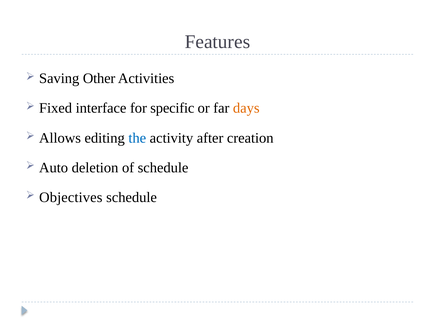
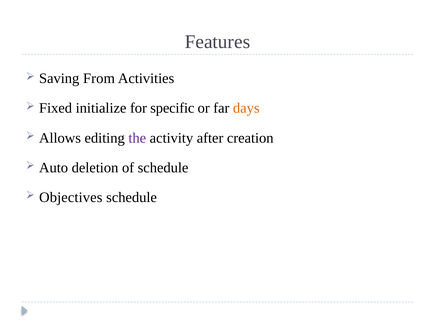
Other: Other -> From (99, 79)
interface: interface -> initialize (101, 108)
the colour: blue -> purple (137, 138)
